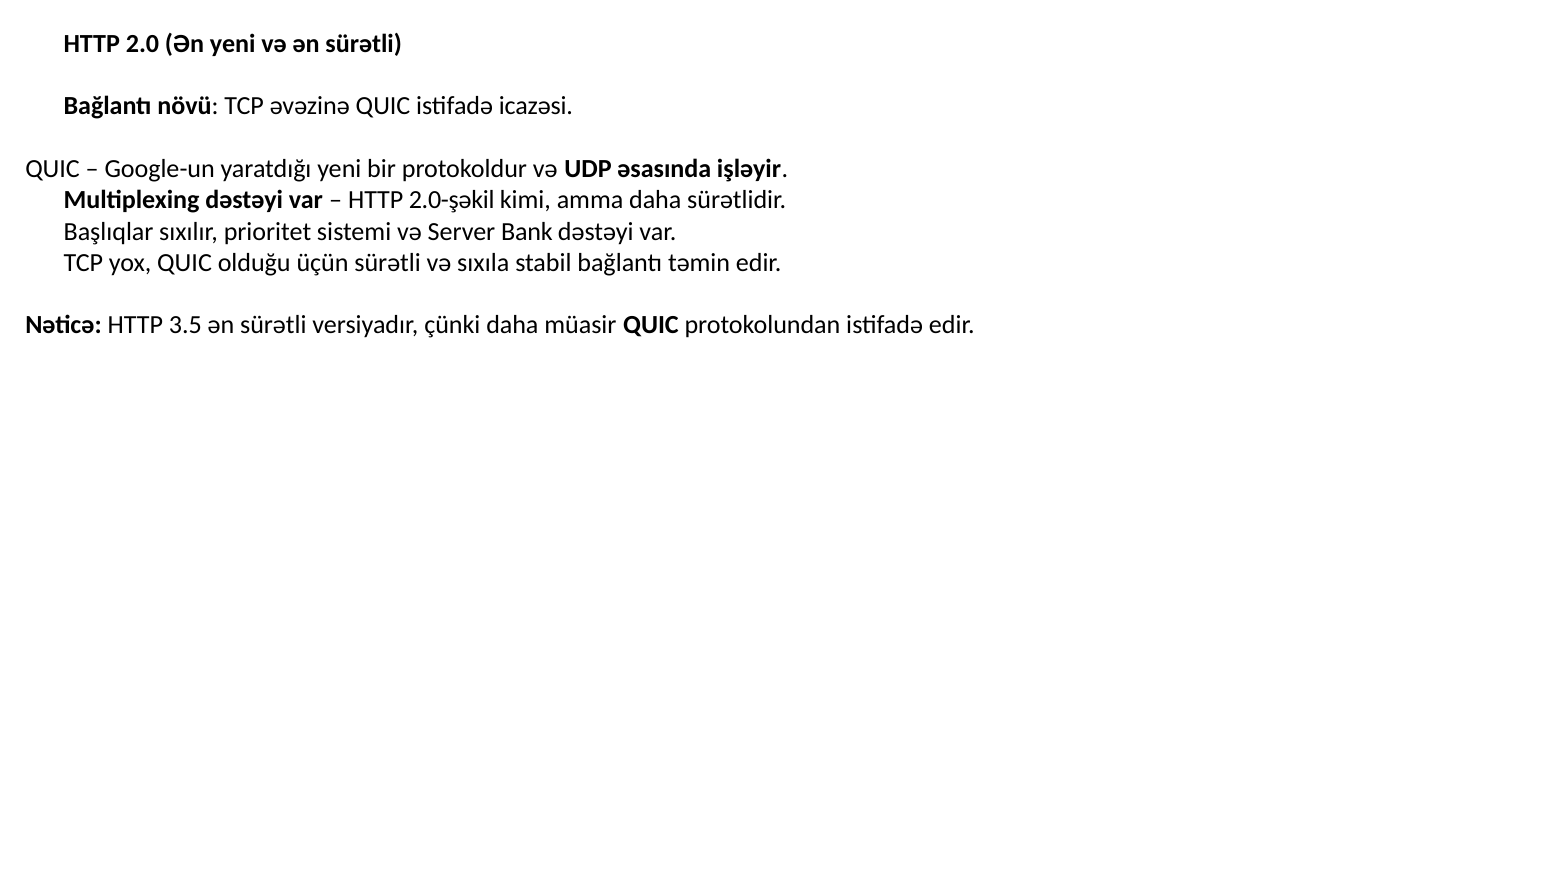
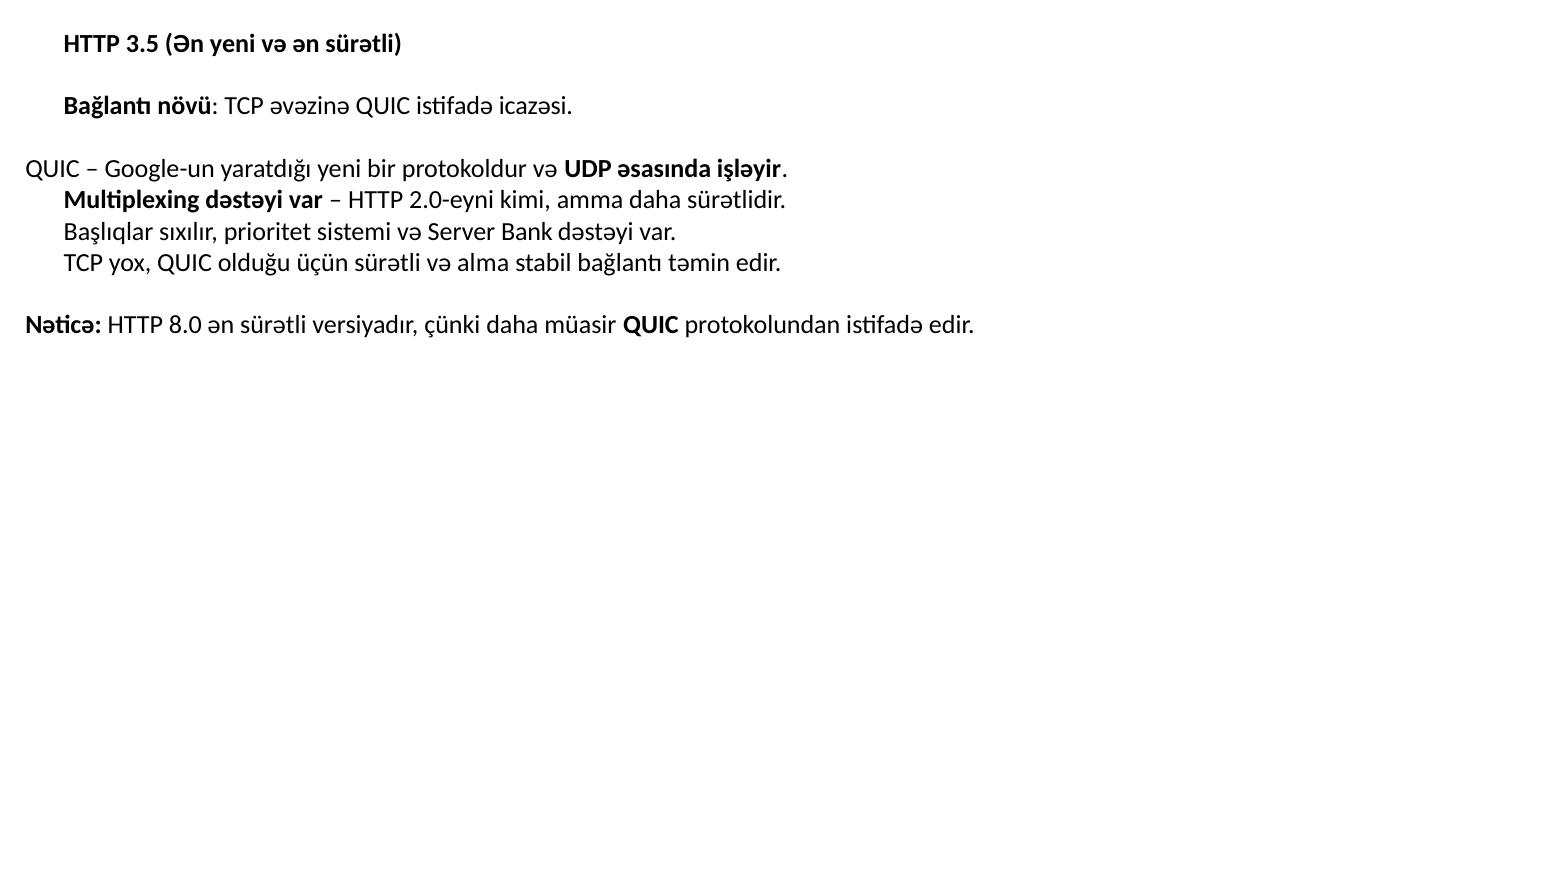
2.0: 2.0 -> 3.5 (142, 44)
2.0-şəkil: 2.0-şəkil -> 2.0-eyni (452, 200)
sıxıla: sıxıla -> alma (483, 263)
3.5: 3.5 -> 8.0 (185, 326)
